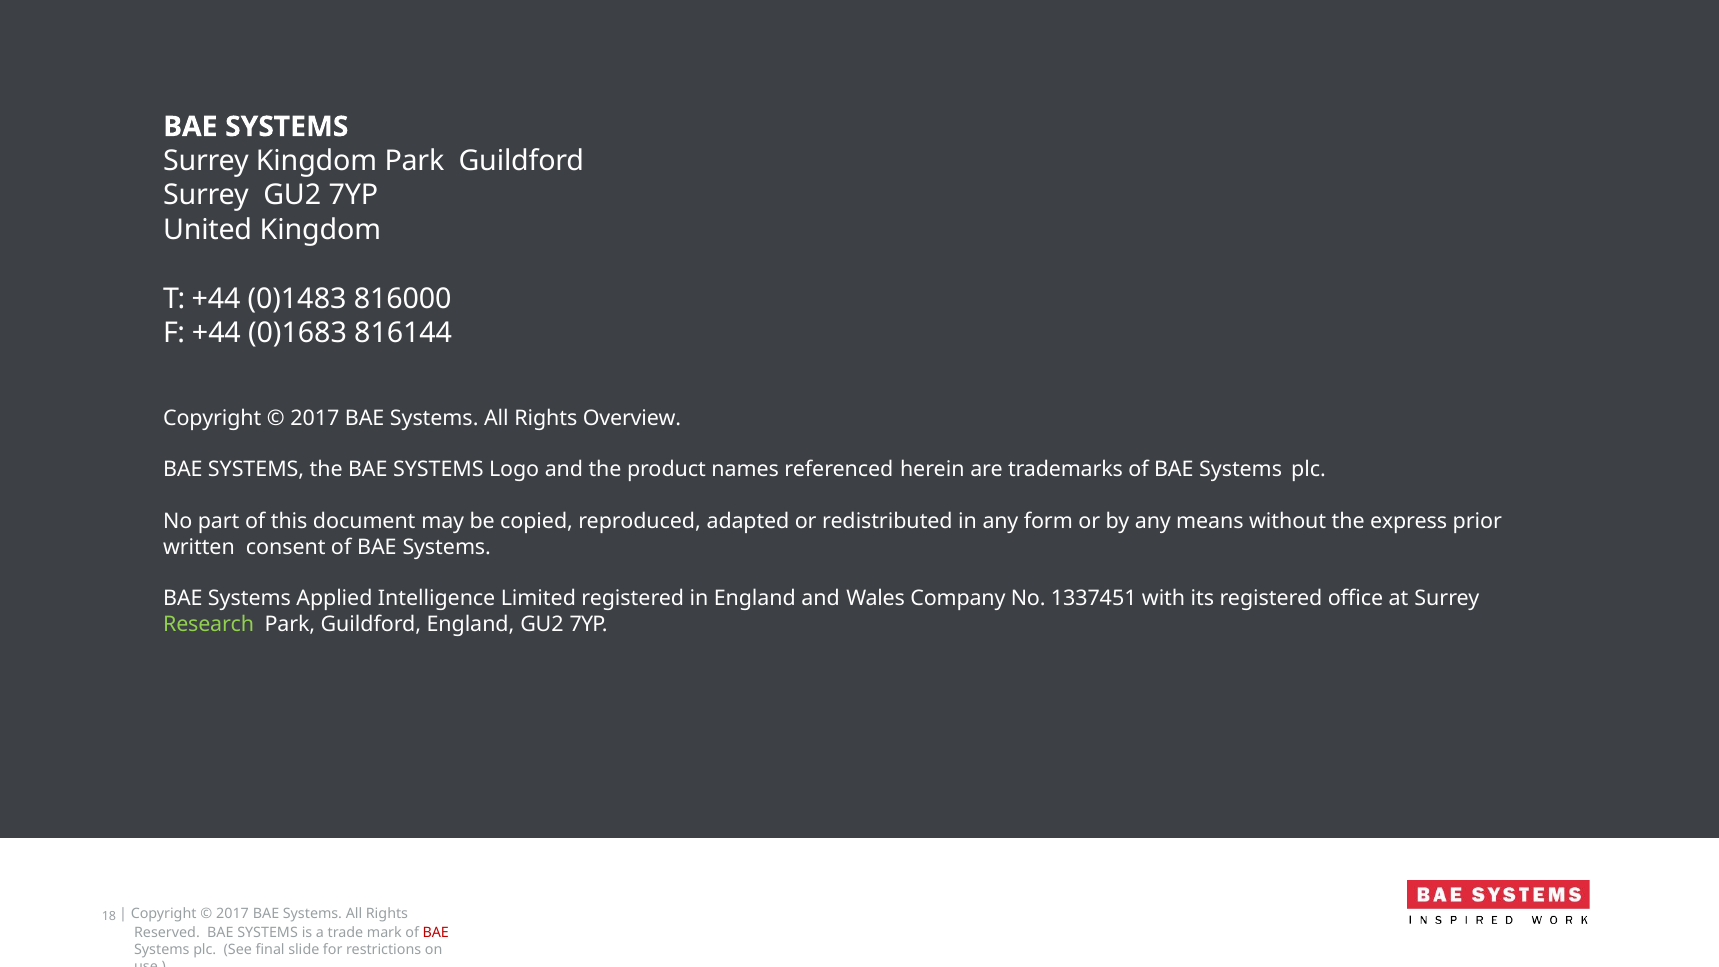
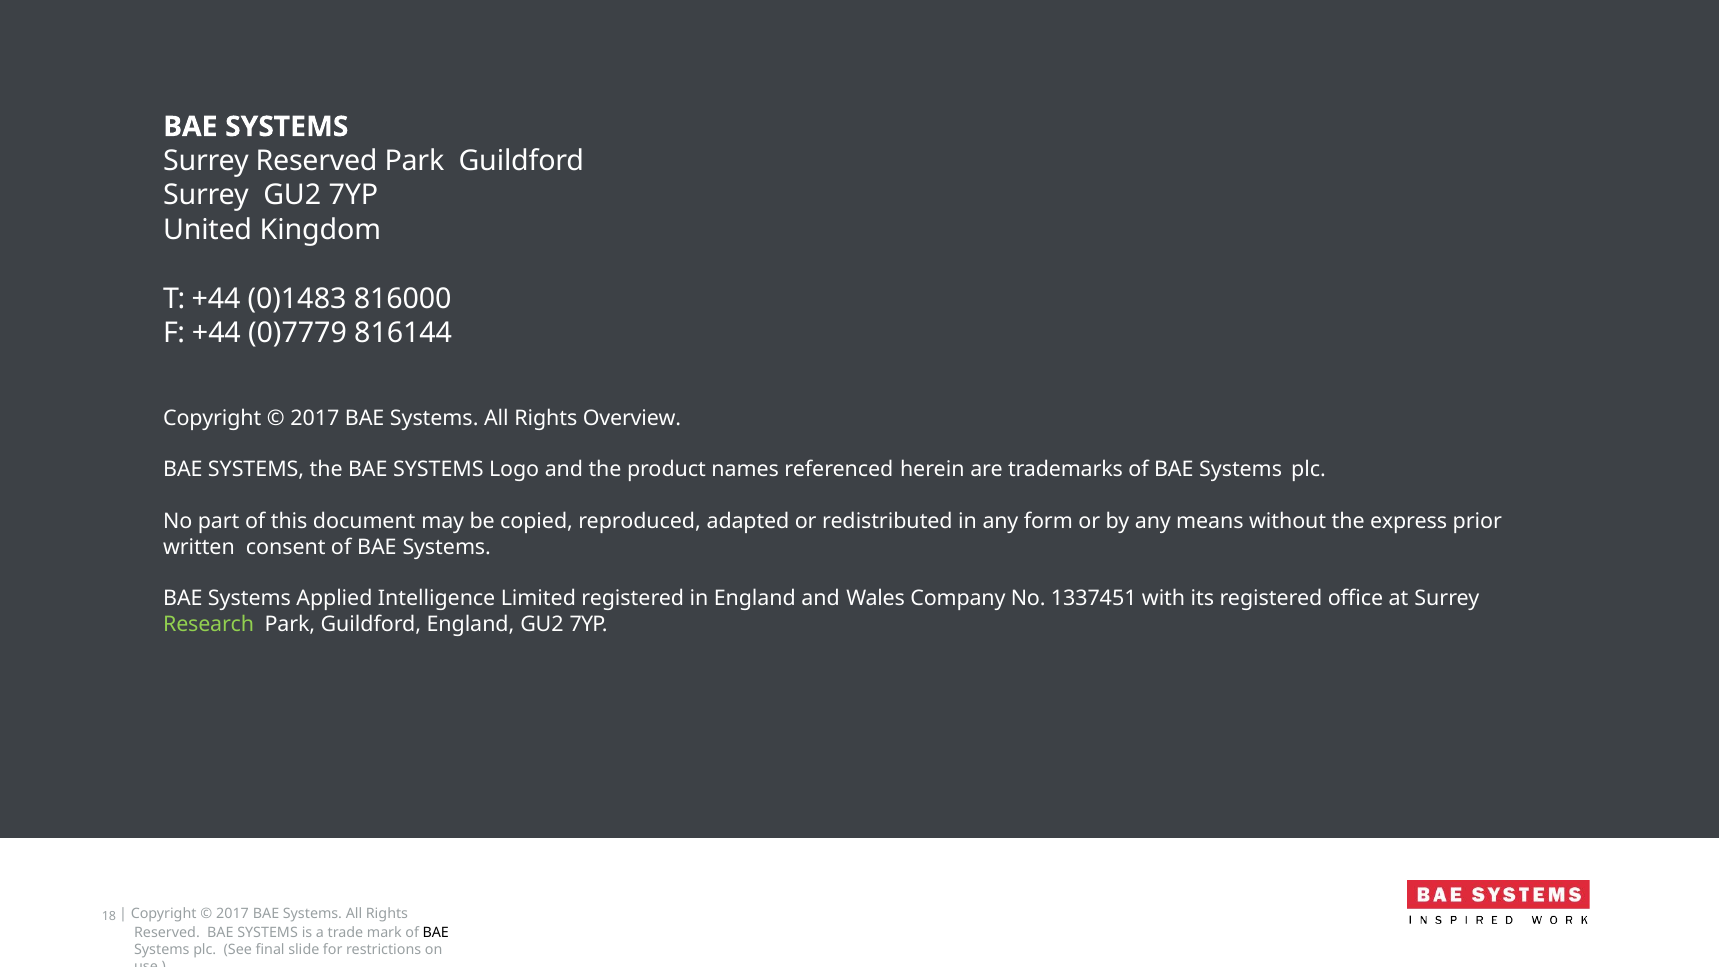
Surrey Kingdom: Kingdom -> Reserved (317, 161)
0)1683: 0)1683 -> 0)7779 (298, 333)
BAE colour: red -> black (436, 933)
